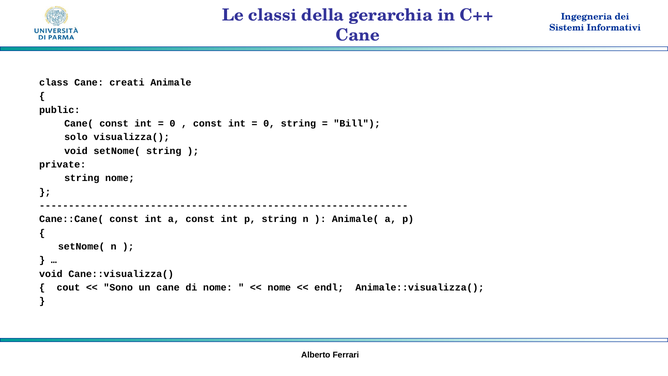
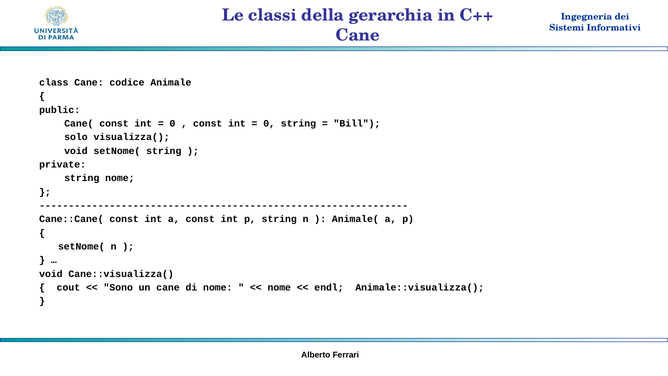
creati: creati -> codice (127, 83)
